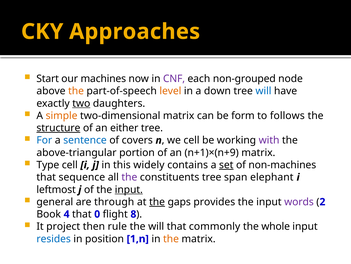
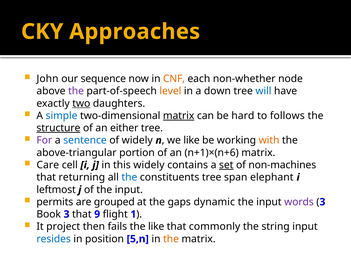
Start: Start -> John (48, 79)
machines: machines -> sequence (103, 79)
CNF colour: purple -> orange (174, 79)
non-grouped: non-grouped -> non-whether (244, 79)
the colour: orange -> purple (76, 91)
simple colour: orange -> blue (62, 115)
matrix underline: none -> present (179, 115)
form: form -> hard (243, 115)
For colour: blue -> purple (44, 140)
of covers: covers -> widely (137, 140)
we cell: cell -> like (192, 140)
with colour: purple -> orange (269, 140)
n+1)×(n+9: n+1)×(n+9 -> n+1)×(n+6 (212, 152)
Type: Type -> Care (48, 165)
sequence: sequence -> returning (82, 177)
the colour: purple -> blue (129, 177)
input underline: present -> none (129, 189)
general: general -> permits (55, 201)
through: through -> grouped (114, 201)
the underline: present -> none (157, 201)
provides: provides -> dynamic (214, 201)
2: 2 -> 3 (322, 201)
Book 4: 4 -> 3 (67, 214)
0: 0 -> 9 (97, 214)
8: 8 -> 1 (133, 214)
rule: rule -> fails (117, 226)
the will: will -> like (156, 226)
whole: whole -> string (276, 226)
1,n: 1,n -> 5,n (138, 238)
